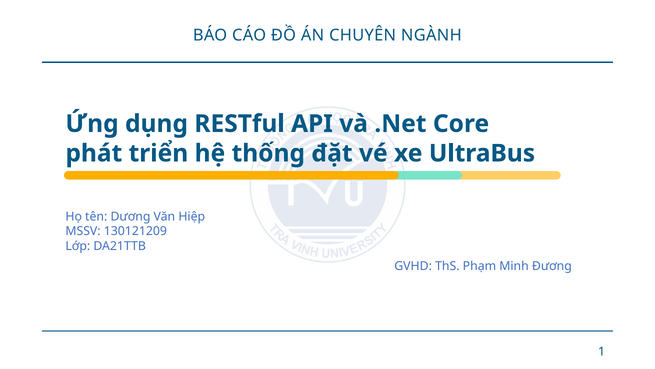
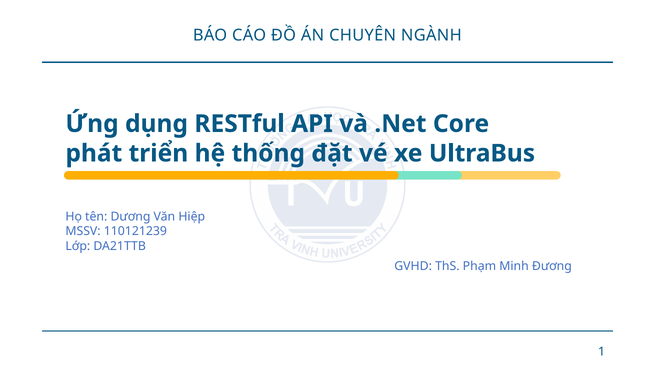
130121209: 130121209 -> 110121239 (135, 231)
